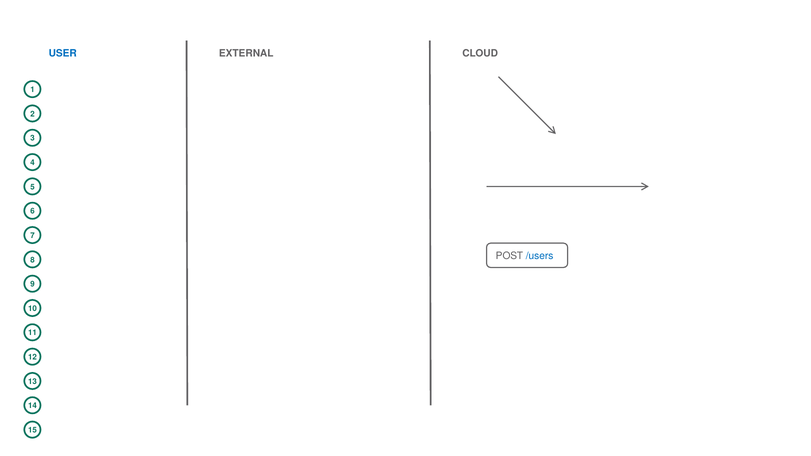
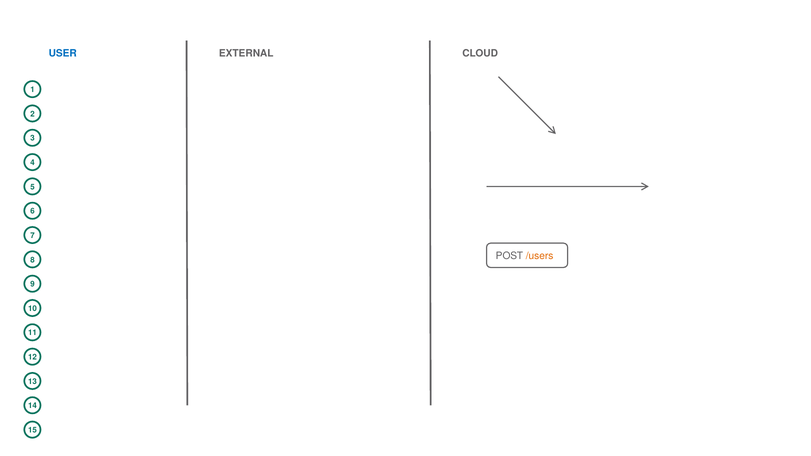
/users colour: blue -> orange (540, 256)
